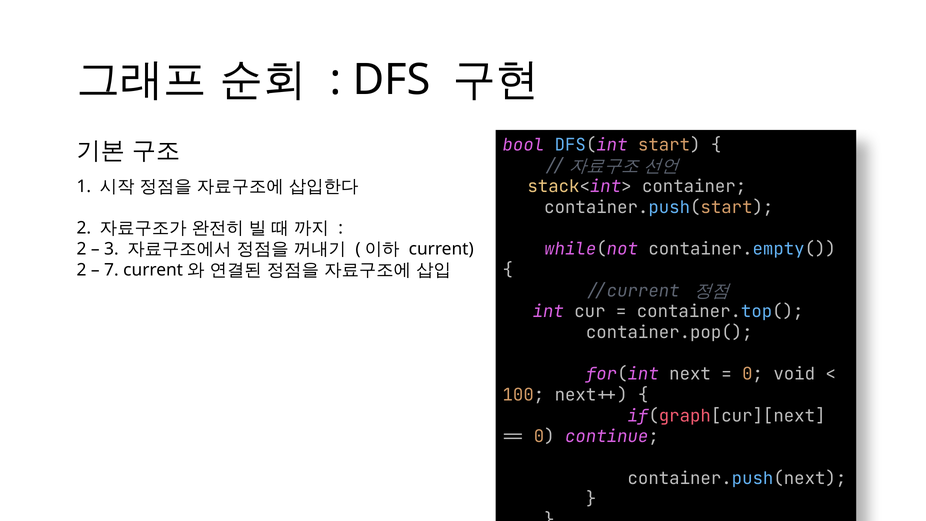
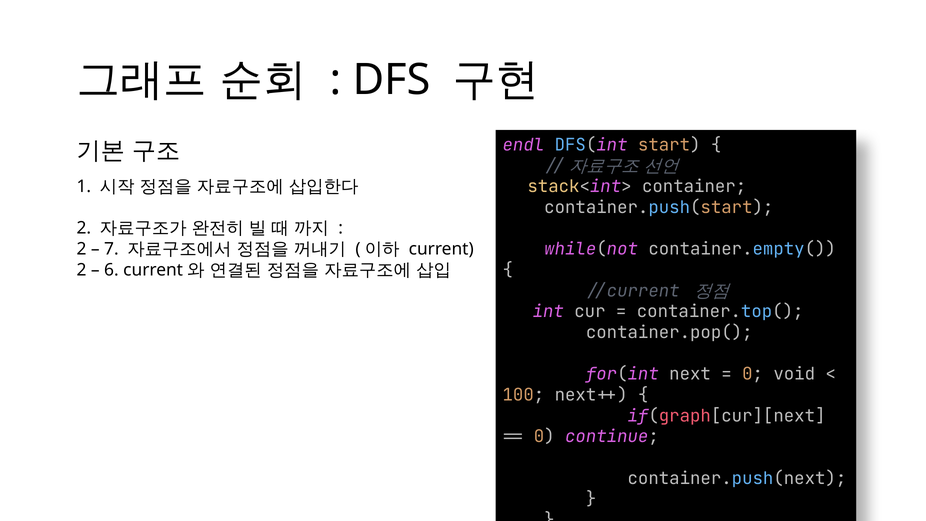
bool: bool -> endl (523, 145)
3: 3 -> 7 (111, 249)
7: 7 -> 6 (111, 270)
